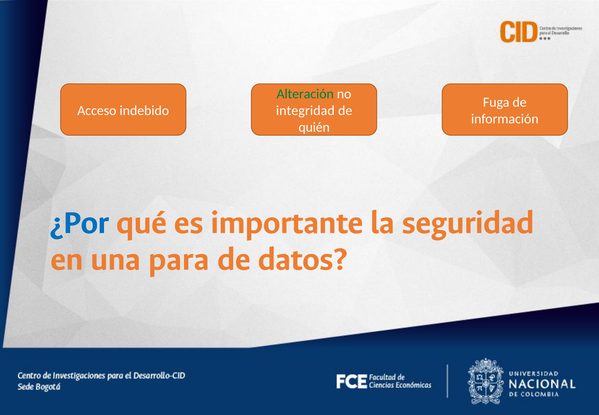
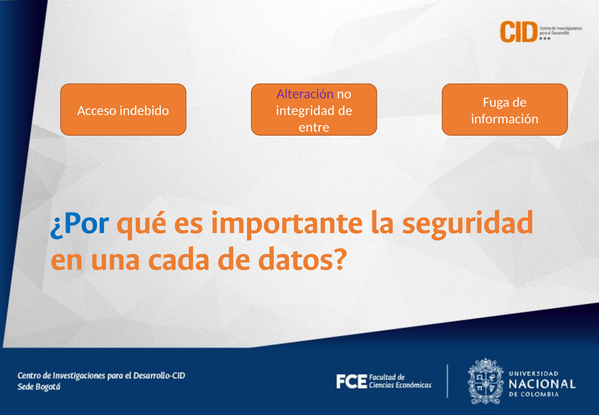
Alteración colour: green -> purple (305, 94)
quién: quién -> entre (314, 127)
para: para -> cada (179, 258)
